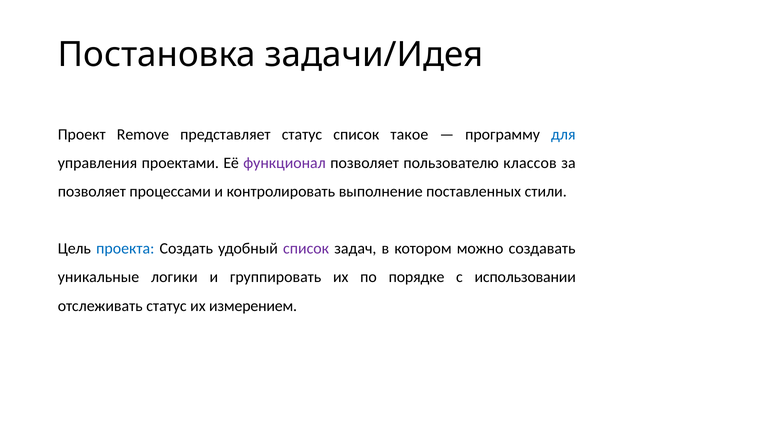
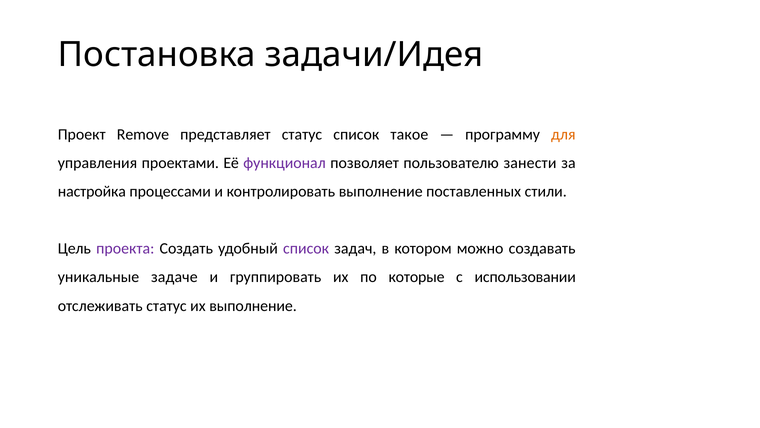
для colour: blue -> orange (563, 134)
классов: классов -> занести (530, 163)
позволяет: позволяет -> настройка (92, 191)
проекта colour: blue -> purple (125, 248)
логики: логики -> задаче (174, 277)
порядке: порядке -> которые (417, 277)
их измерением: измерением -> выполнение (253, 305)
